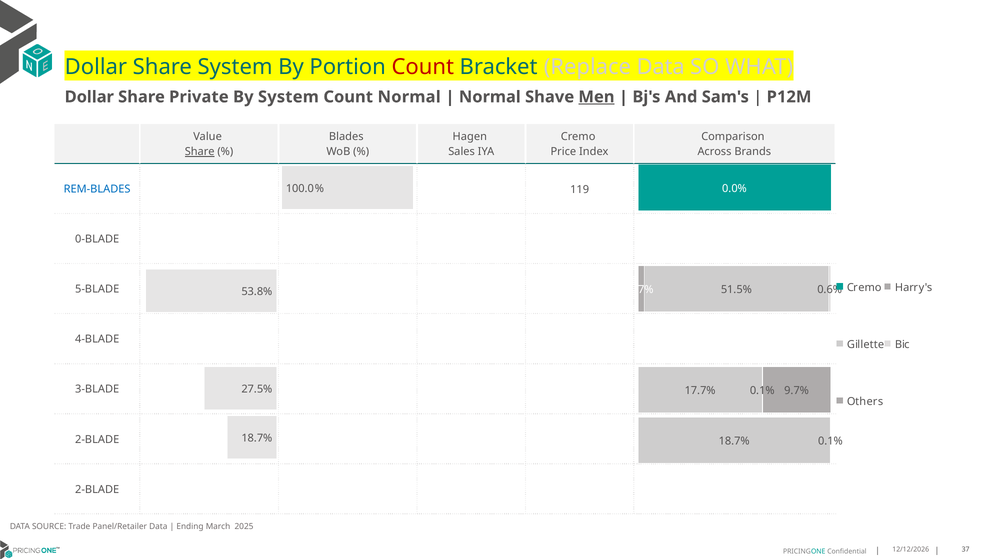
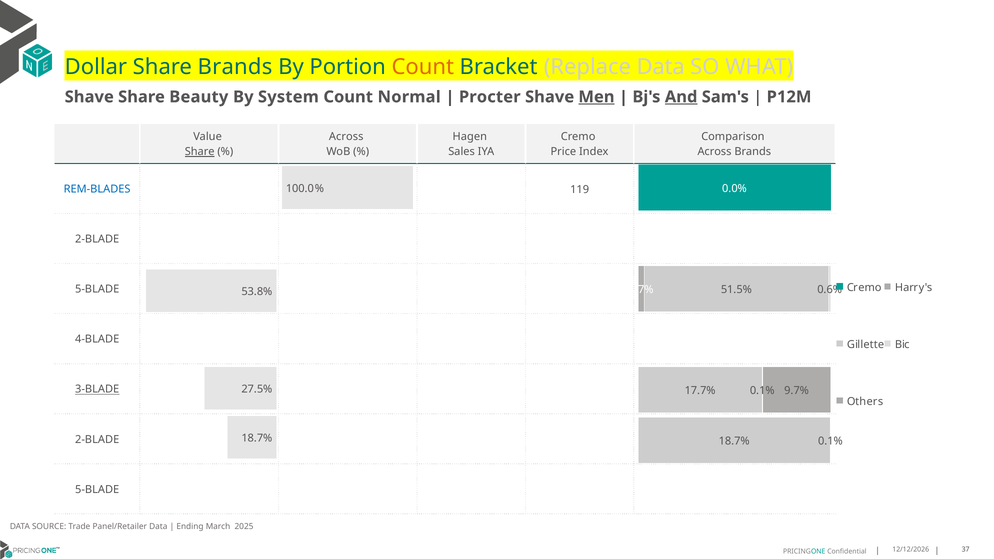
Share System: System -> Brands (235, 67)
Count colour: red -> orange (423, 67)
Dollar: Dollar -> Shave (89, 97)
Private: Private -> Beauty (199, 97)
Normal: Normal -> Procter (490, 97)
And underline: none -> present (681, 97)
Blades: Blades -> Across (346, 137)
0-BLADE: 0-BLADE -> 2-BLADE (97, 239)
3-BLADE underline: none -> present (97, 389)
2-BLADE: 2-BLADE -> 5-BLADE (97, 490)
